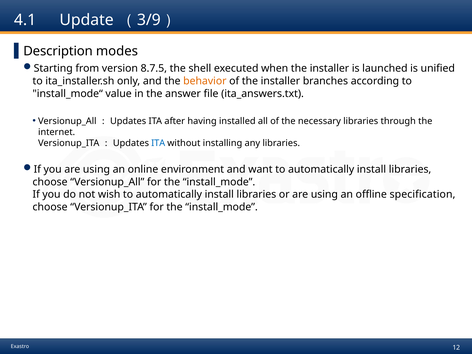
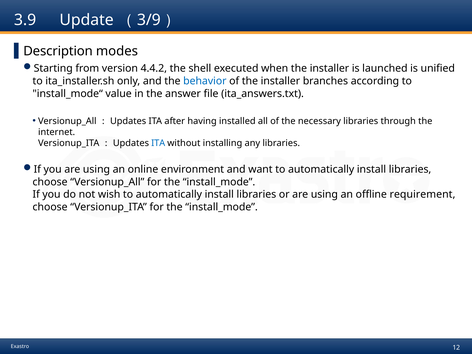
4.1: 4.1 -> 3.9 (25, 20)
8.7.5: 8.7.5 -> 4.4.2 (154, 68)
behavior colour: orange -> blue (205, 81)
specification: specification -> requirement (423, 194)
